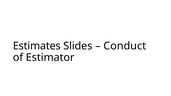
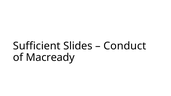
Estimates: Estimates -> Sufficient (37, 46)
Estimator: Estimator -> Macready (50, 58)
